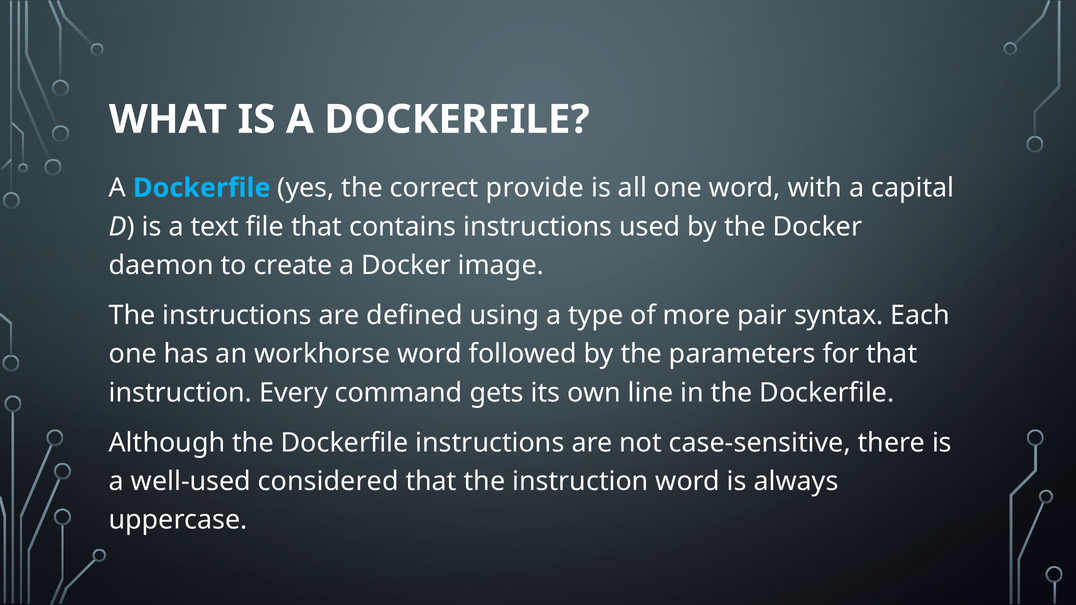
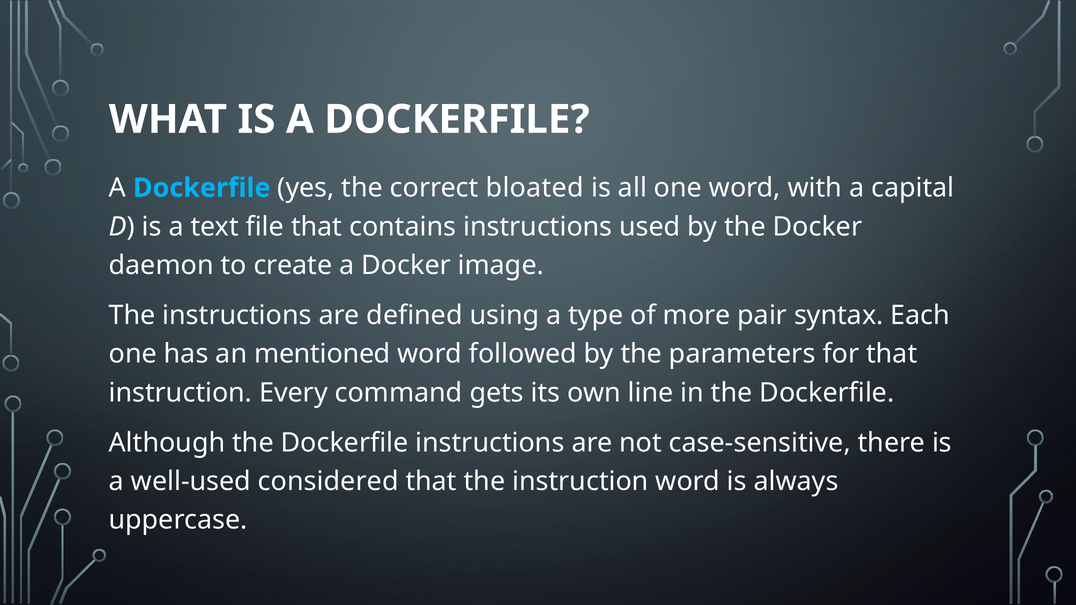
provide: provide -> bloated (535, 188)
workhorse: workhorse -> mentioned (322, 354)
